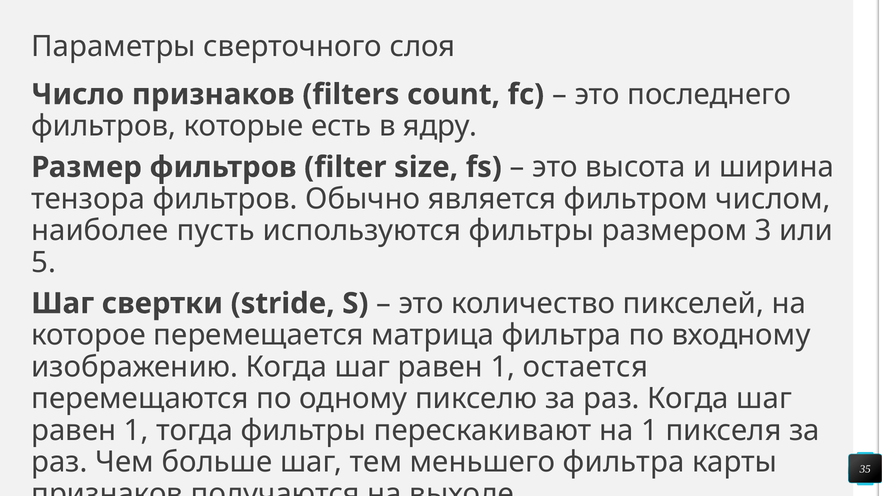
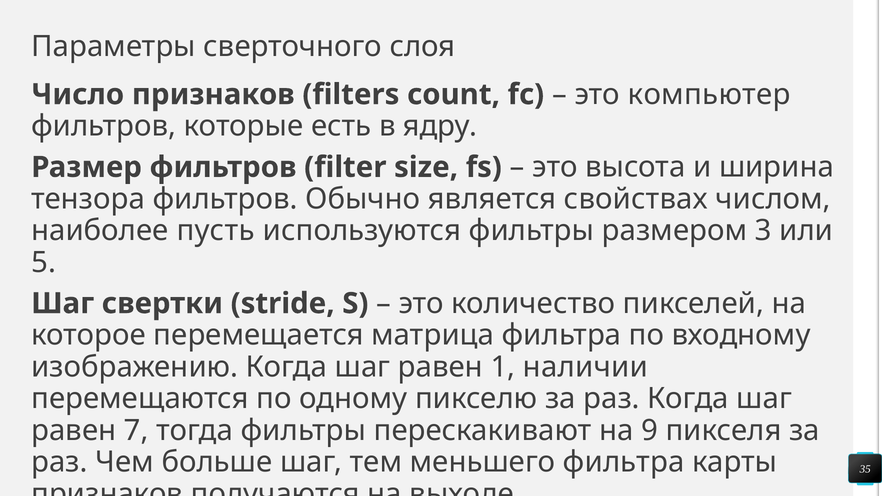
последнего: последнего -> компьютер (709, 94)
фильтром: фильтром -> свойствах (636, 199)
остается: остается -> наличии (586, 367)
1: 1 -> 7 (136, 431)
на 1: 1 -> 9 (650, 431)
